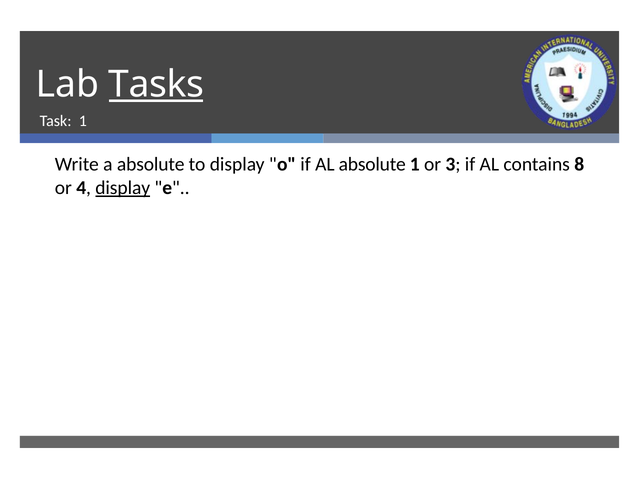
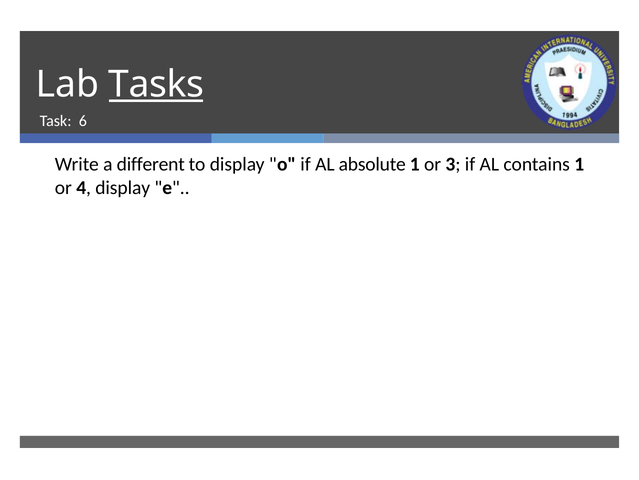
Task 1: 1 -> 6 (83, 121)
a absolute: absolute -> different (151, 164)
contains 8: 8 -> 1 (579, 164)
display underline: present -> none (123, 187)
